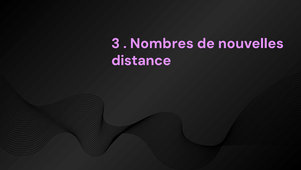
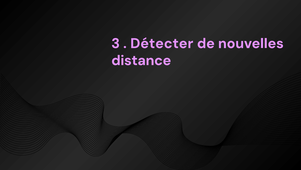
Nombres: Nombres -> Détecter (162, 43)
